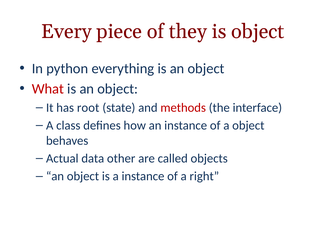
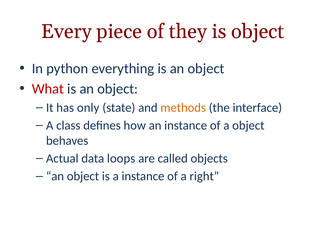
root: root -> only (88, 107)
methods colour: red -> orange (183, 107)
other: other -> loops (121, 158)
